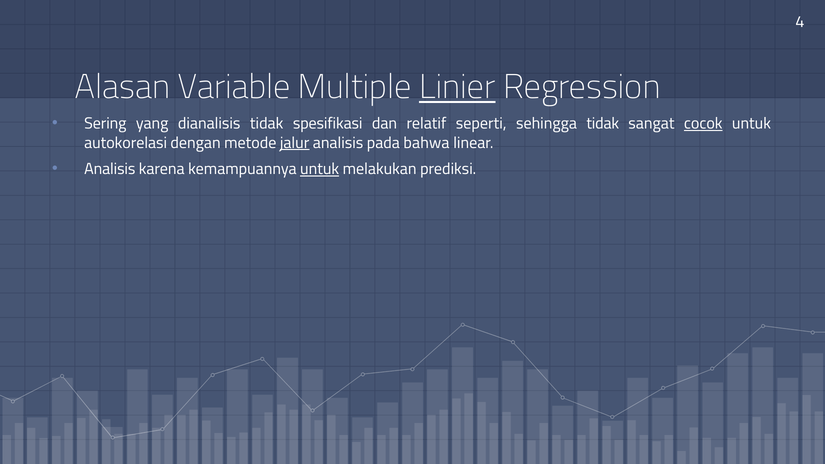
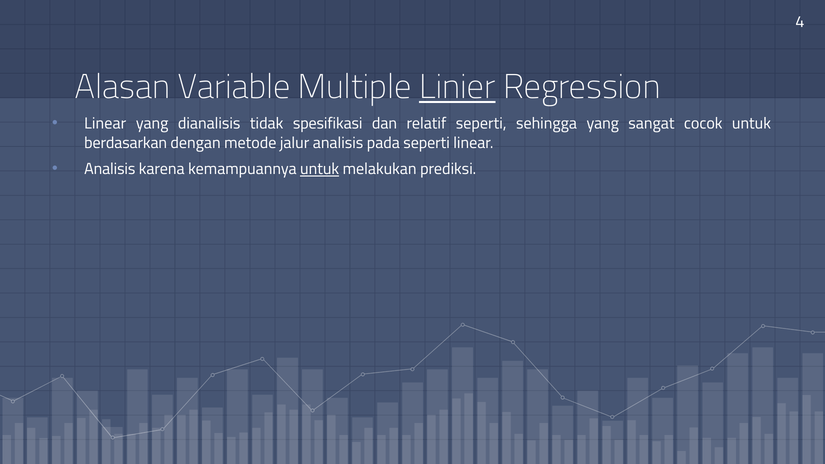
Sering: Sering -> Linear (105, 124)
sehingga tidak: tidak -> yang (603, 124)
cocok underline: present -> none (703, 124)
autokorelasi: autokorelasi -> berdasarkan (126, 143)
jalur underline: present -> none (295, 143)
pada bahwa: bahwa -> seperti (427, 143)
